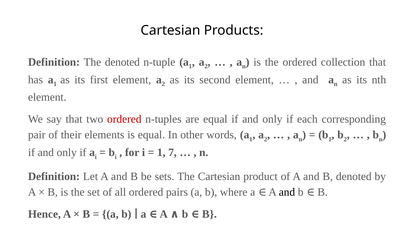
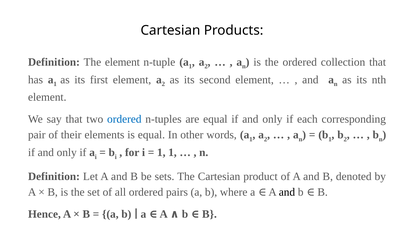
The denoted: denoted -> element (122, 62)
ordered colour: red -> blue (124, 119)
1 7: 7 -> 1 (173, 153)
